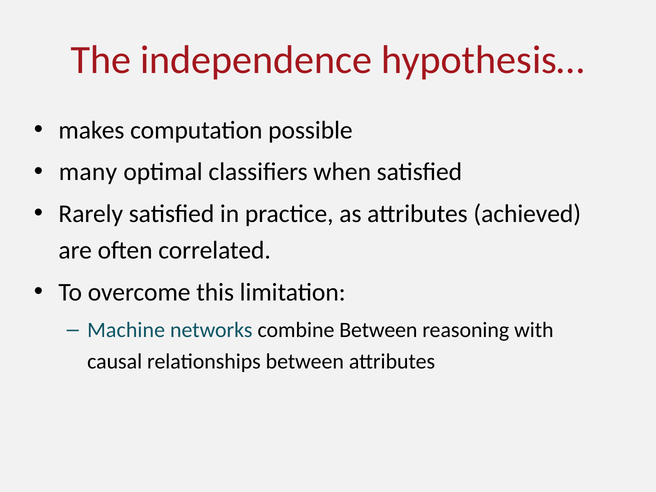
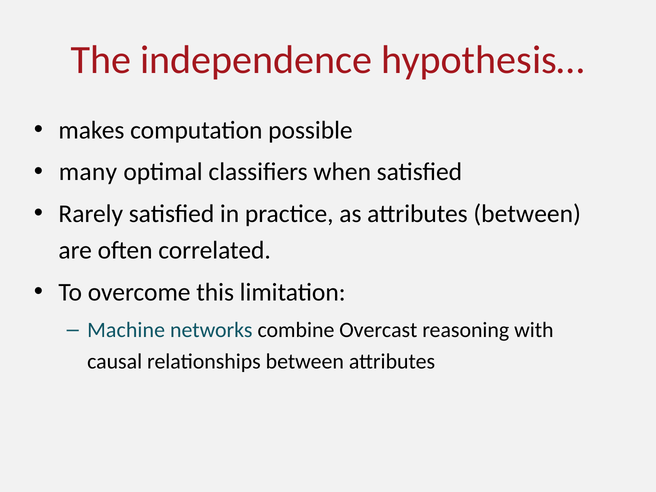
attributes achieved: achieved -> between (527, 214)
combine Between: Between -> Overcast (378, 330)
